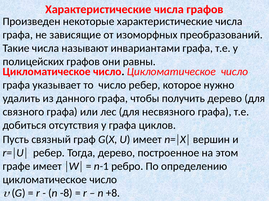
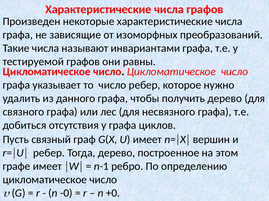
полицейских: полицейских -> тестируемой (33, 62)
-8: -8 -> -0 (66, 194)
+8: +8 -> +0 (113, 194)
